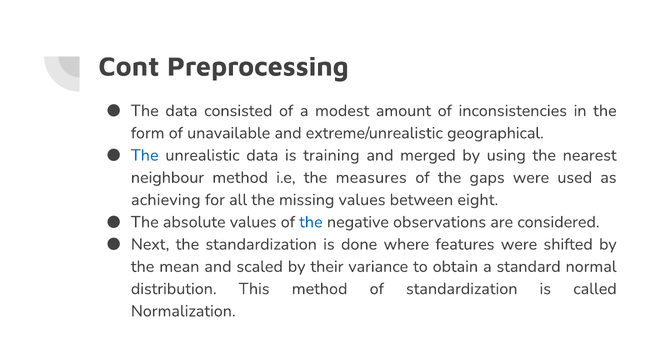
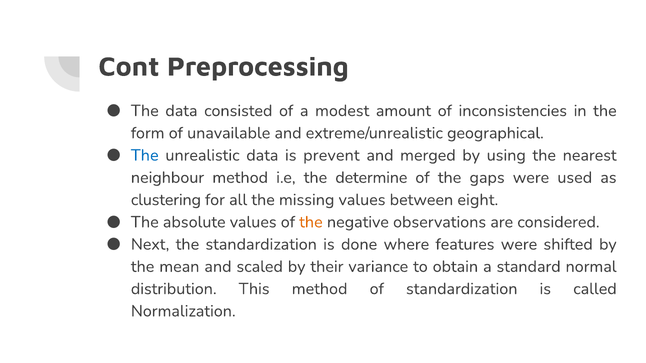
training: training -> prevent (331, 155)
measures: measures -> determine (371, 178)
achieving: achieving -> clustering (166, 200)
the colour: blue -> orange (311, 222)
